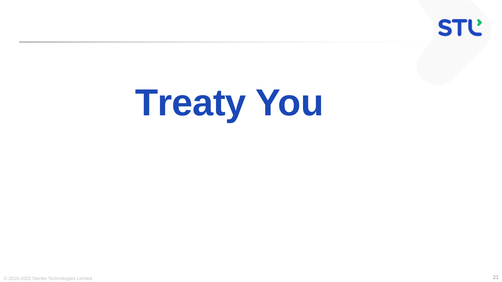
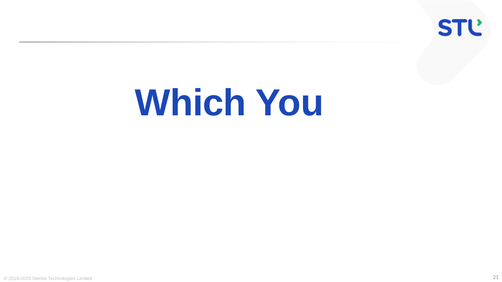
Treaty: Treaty -> Which (191, 103)
